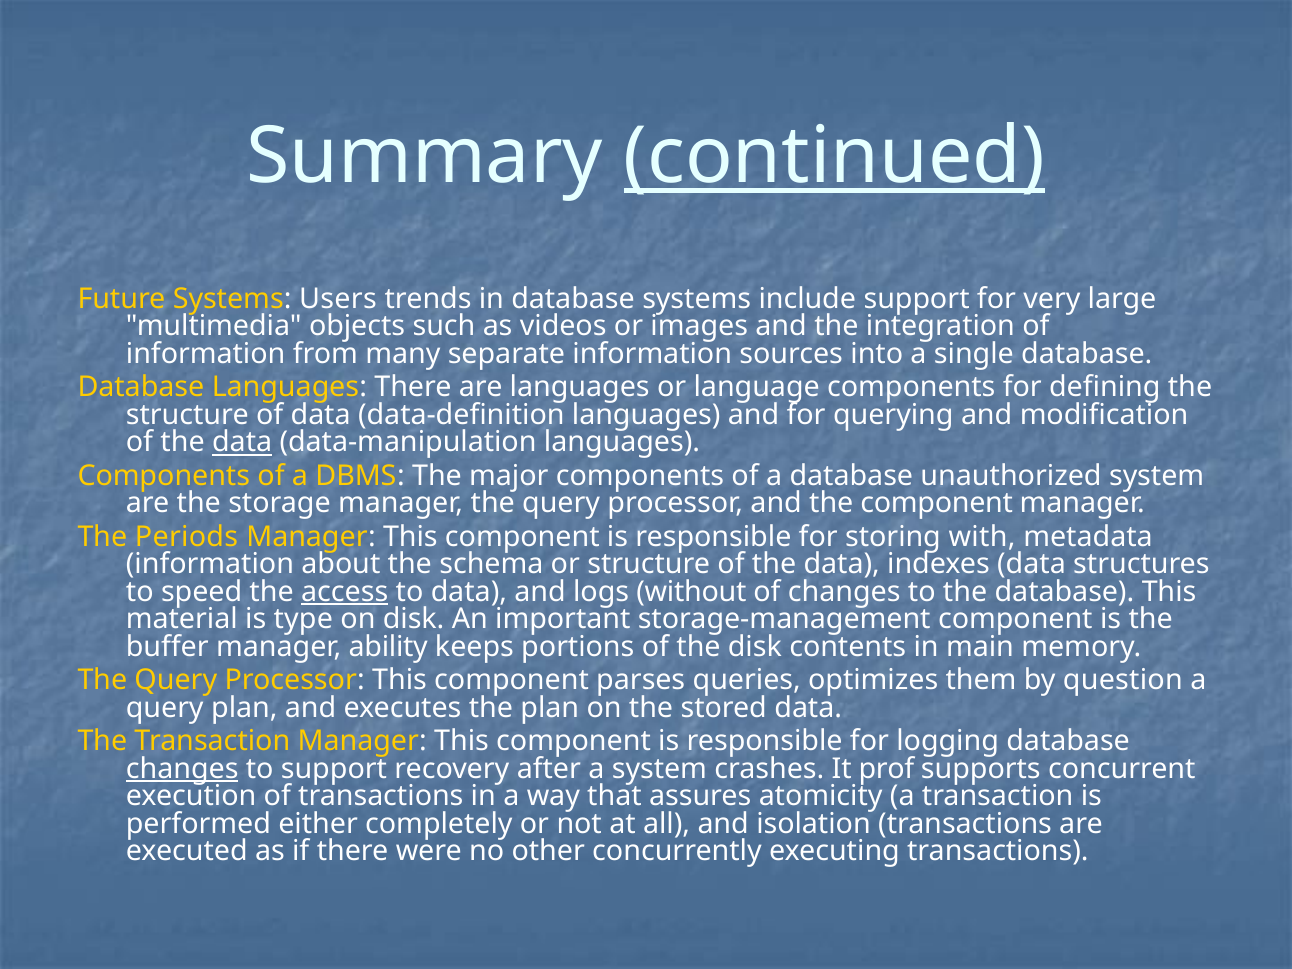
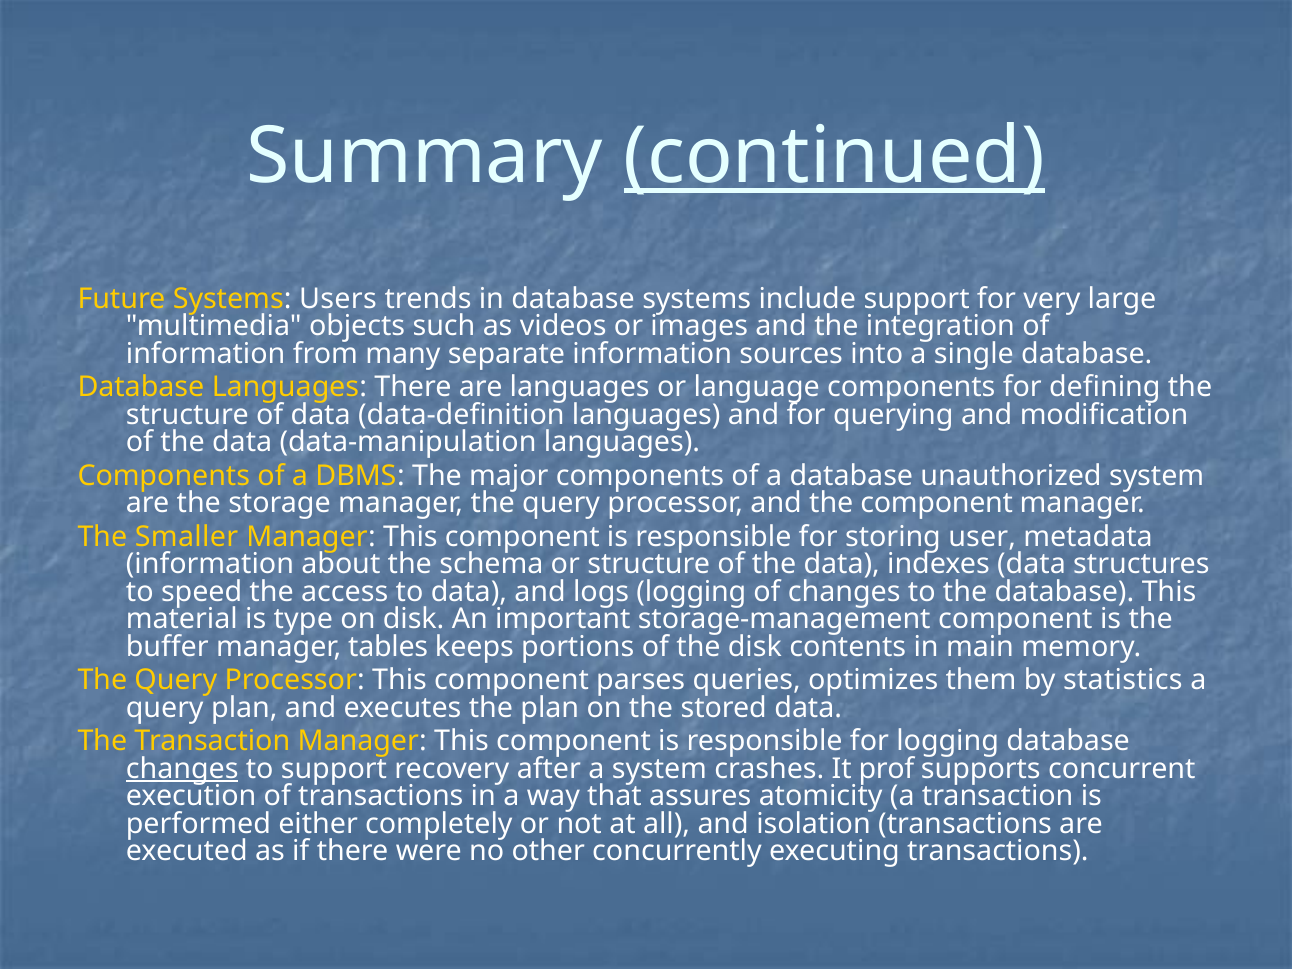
data underline: present -> none (242, 443)
Periods: Periods -> Smaller (187, 537)
with: with -> user (982, 537)
access underline: present -> none (345, 592)
logs without: without -> logging (691, 592)
ability: ability -> tables (388, 647)
question: question -> statistics (1123, 680)
